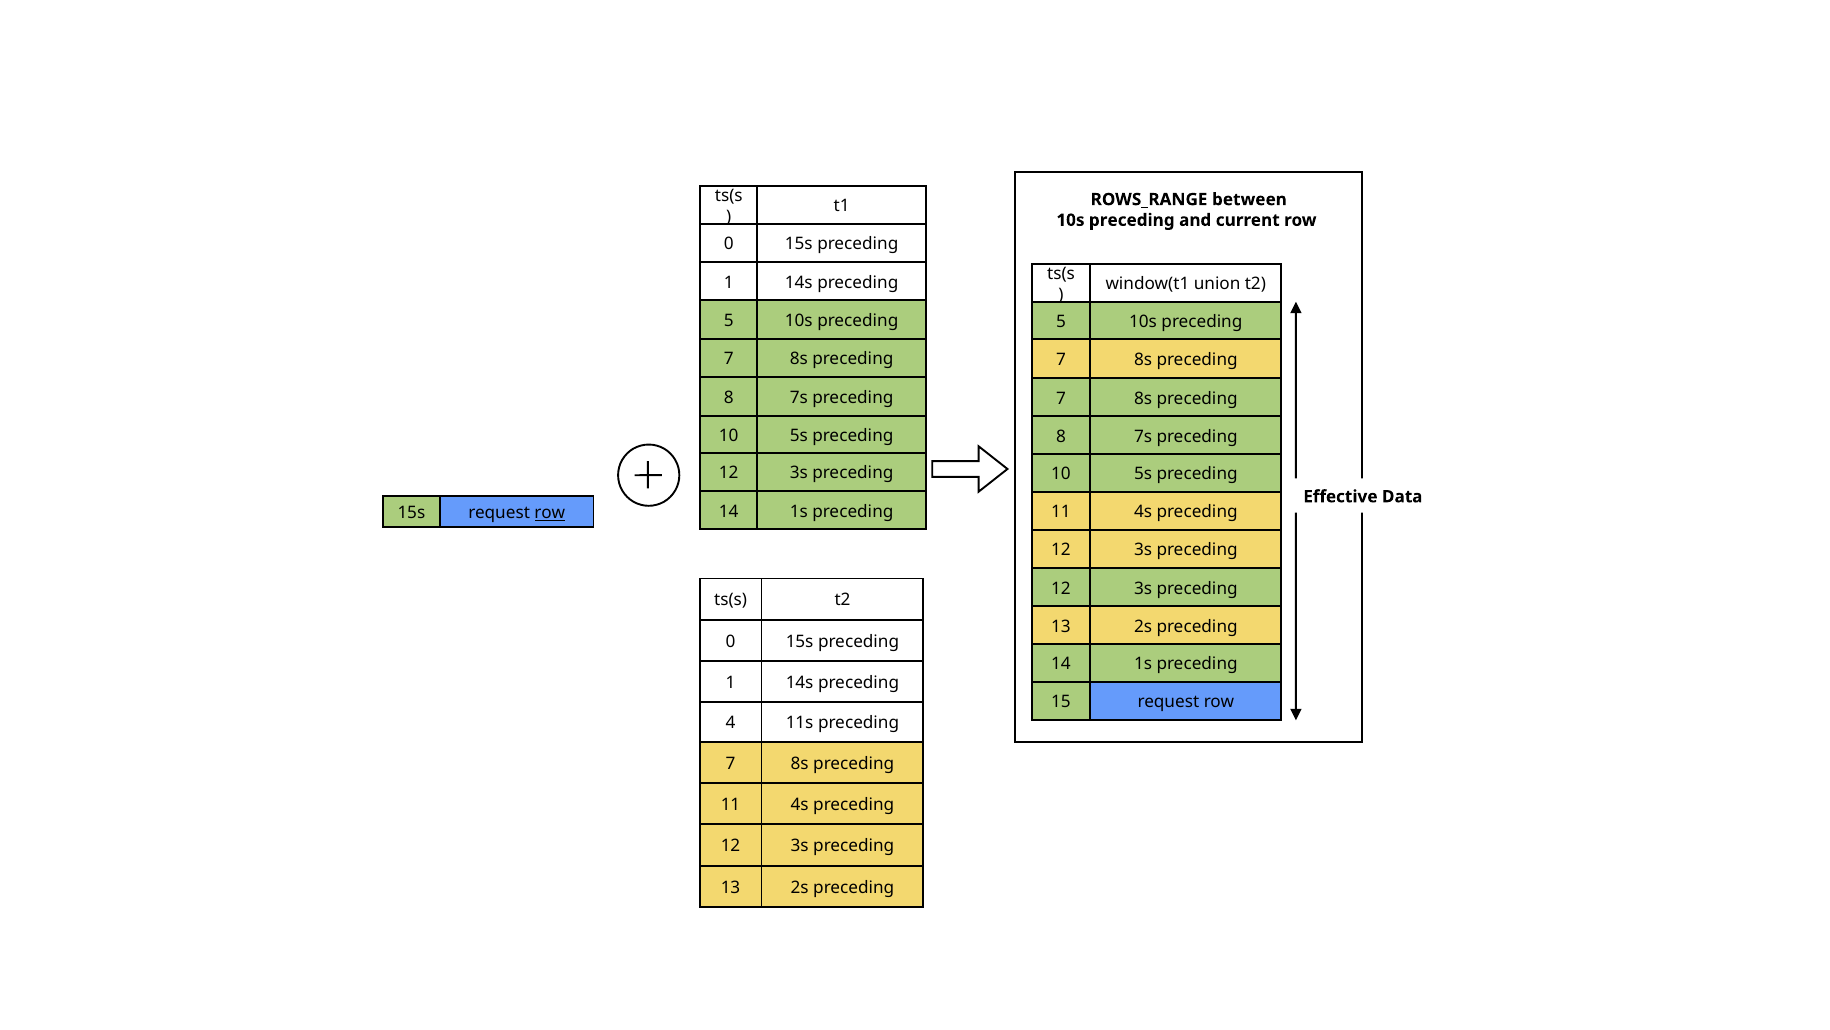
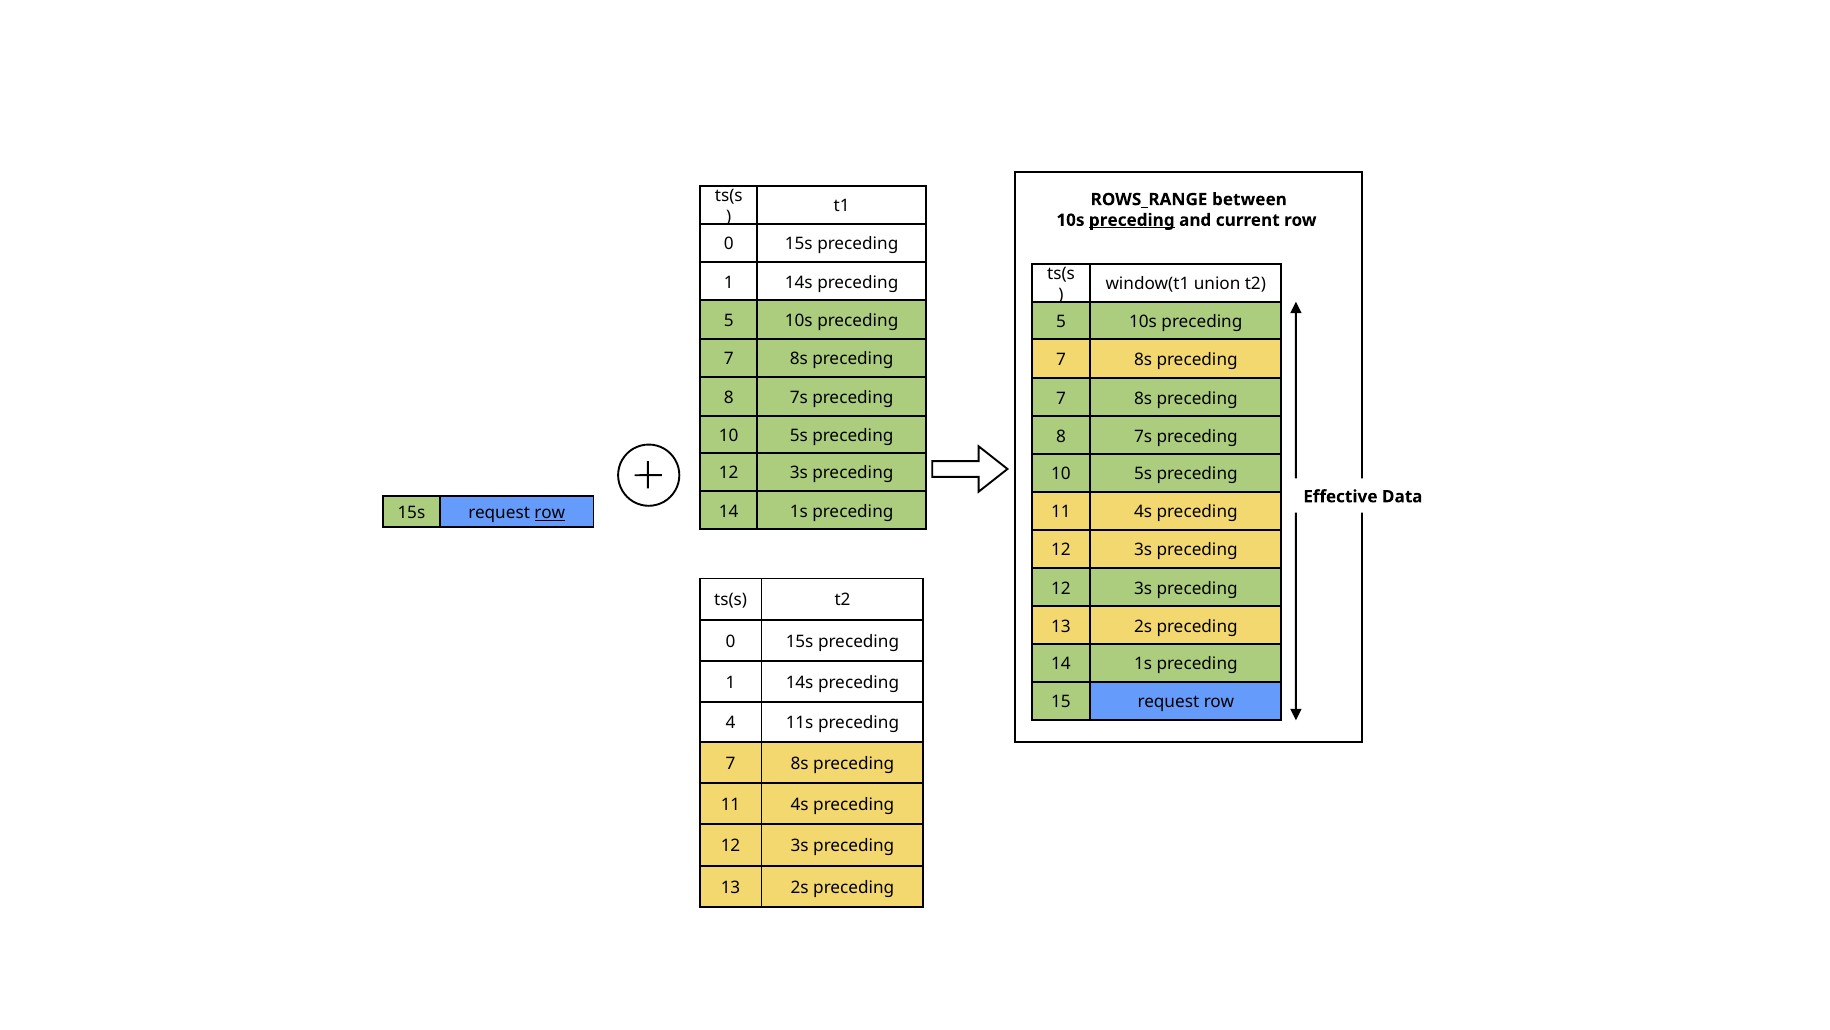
preceding underline: none -> present (1132, 220)
